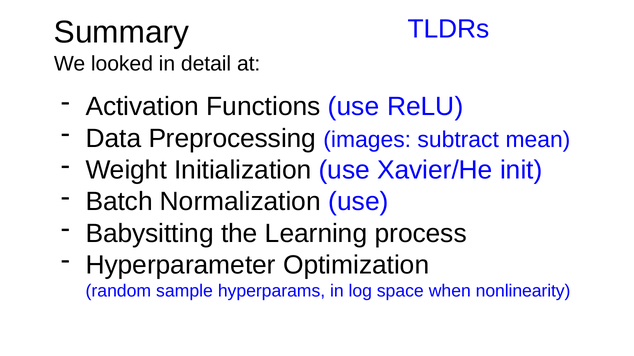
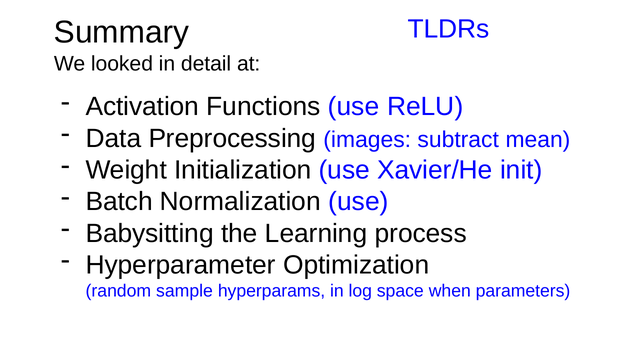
nonlinearity: nonlinearity -> parameters (523, 292)
